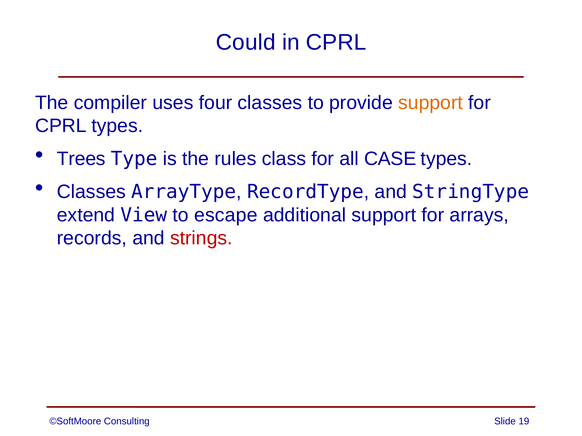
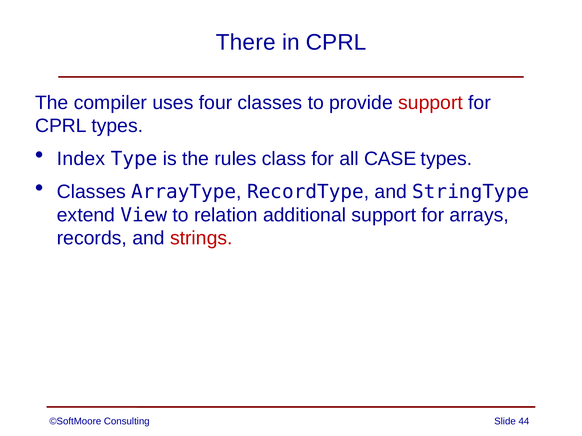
Could: Could -> There (246, 42)
support colour: orange -> red (431, 103)
Trees: Trees -> Index (81, 159)
escape: escape -> relation (226, 215)
19: 19 -> 44 (524, 422)
